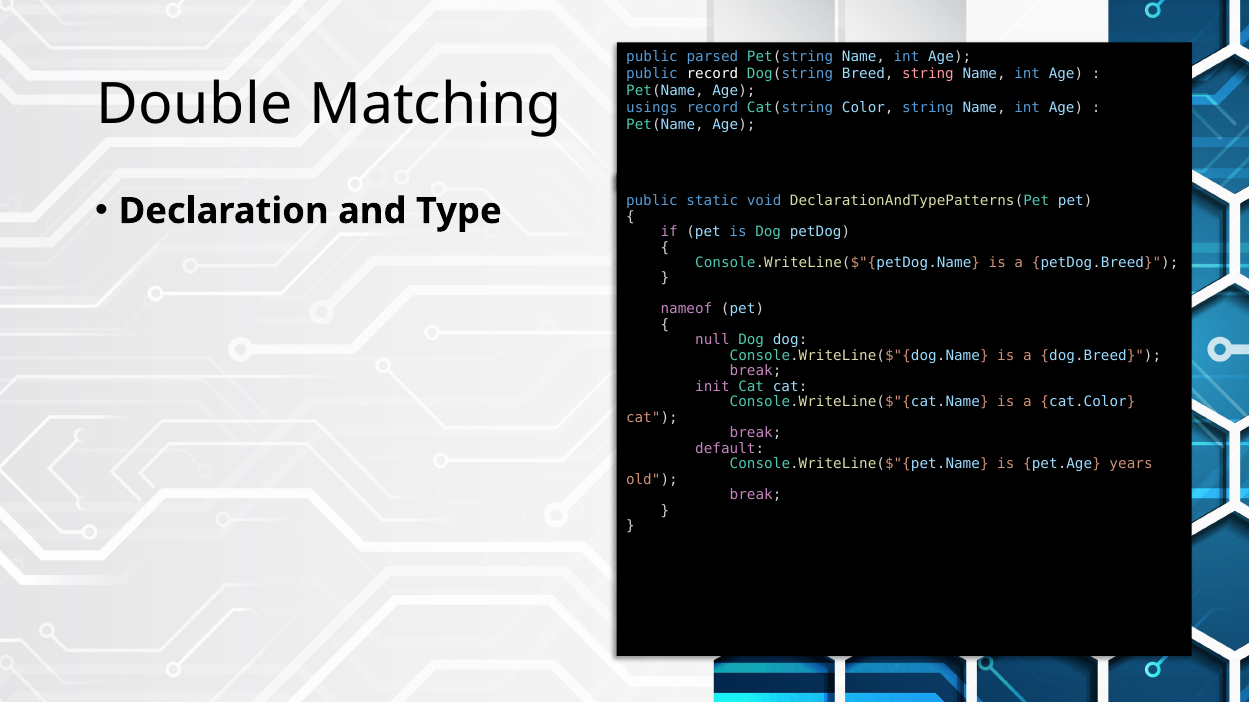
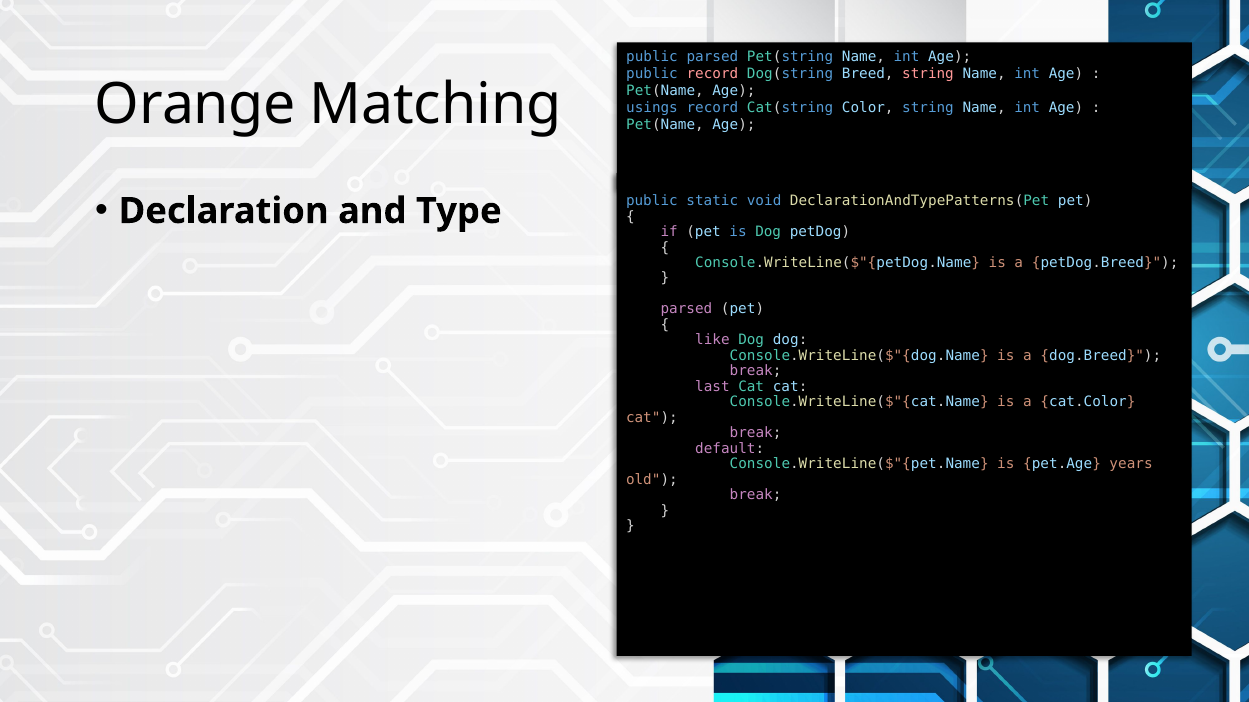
record colour: white -> pink (712, 74)
Double: Double -> Orange (195, 105)
nameof: nameof -> parsed (686, 309)
null: null -> like (712, 340)
init: init -> last (712, 387)
